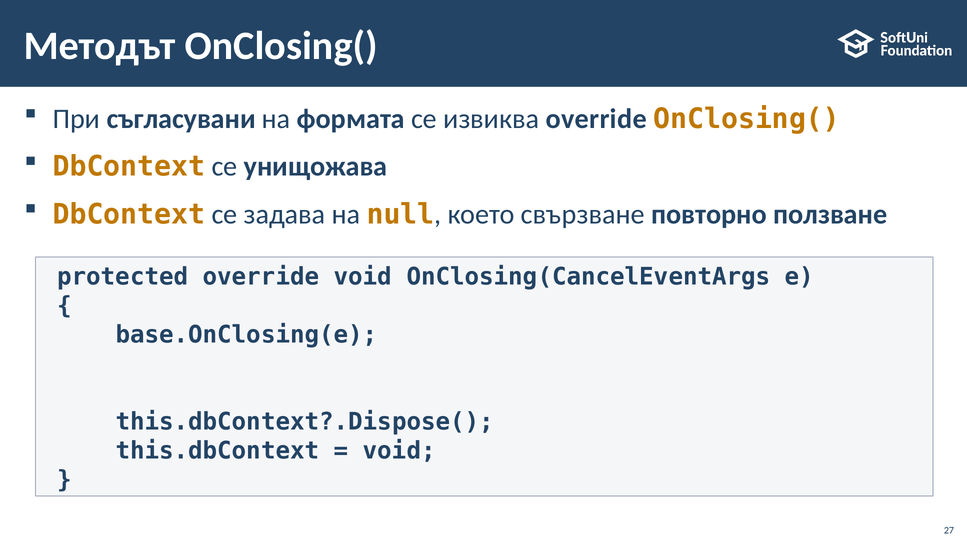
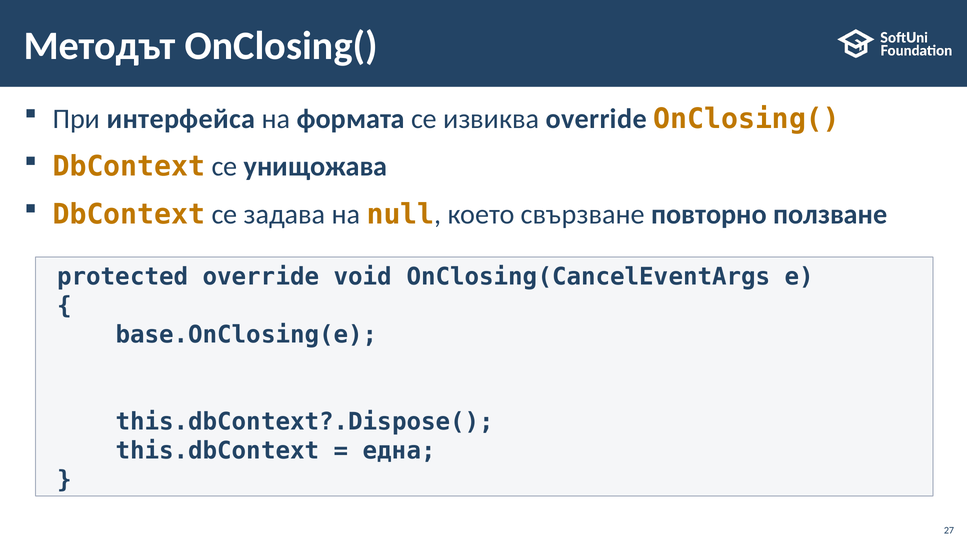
съгласувани: съгласувани -> интерфейса (181, 119)
void: void -> една (399, 451)
